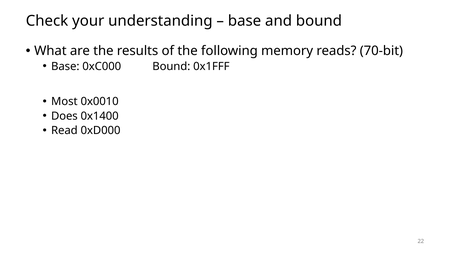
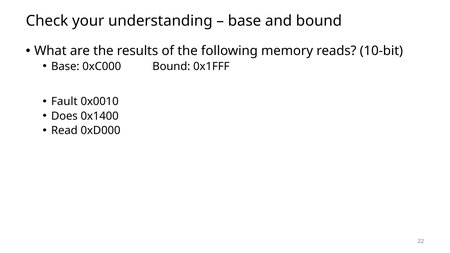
70-bit: 70-bit -> 10-bit (381, 51)
Most: Most -> Fault (64, 102)
